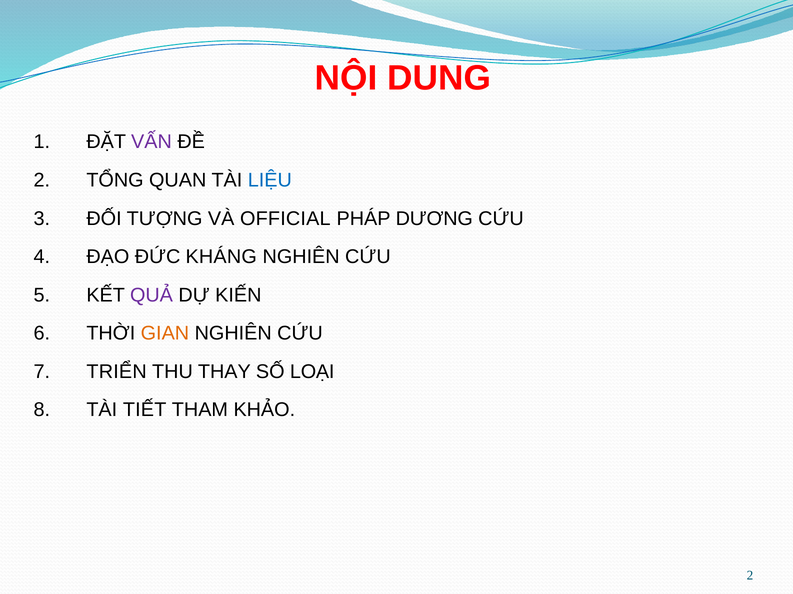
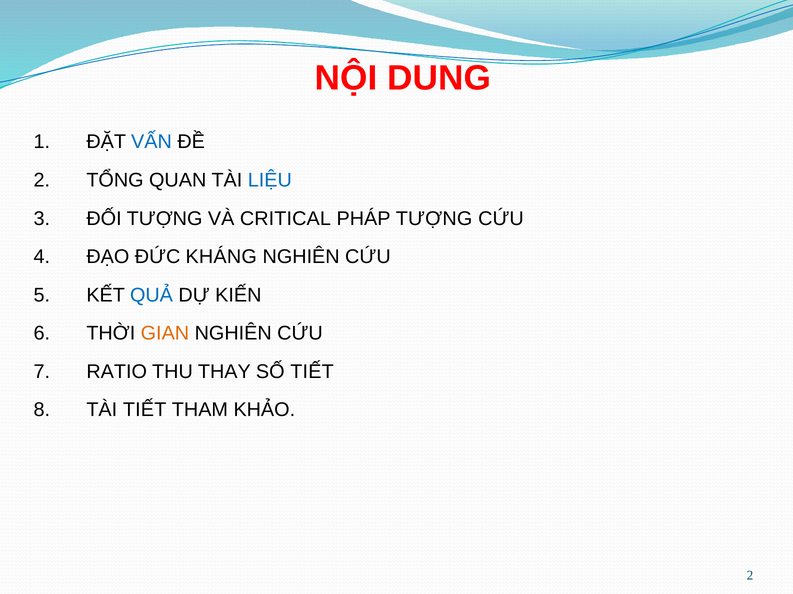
VẤN colour: purple -> blue (151, 142)
OFFICIAL: OFFICIAL -> CRITICAL (285, 219)
PHÁP DƯƠNG: DƯƠNG -> TƯỢNG (434, 219)
QUẢ colour: purple -> blue (151, 295)
TRIỂN: TRIỂN -> RATIO (117, 372)
SỐ LOẠI: LOẠI -> TIẾT (312, 372)
